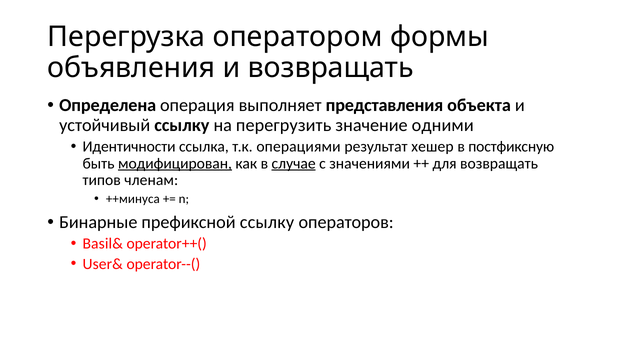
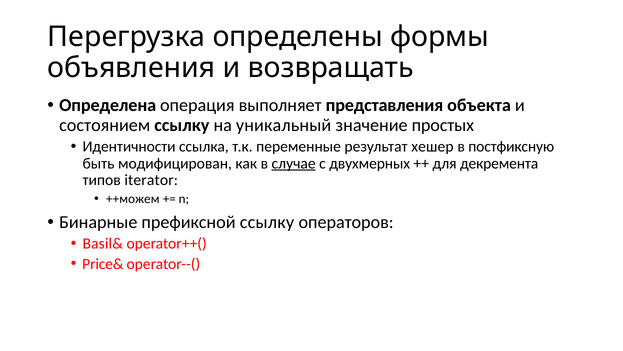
оператором: оператором -> определены (298, 37)
устойчивый: устойчивый -> состоянием (105, 125)
перегрузить: перегрузить -> уникальный (284, 125)
одними: одними -> простых (443, 125)
операциями: операциями -> переменные (299, 146)
модифицирован underline: present -> none (175, 163)
значениями: значениями -> двухмерных (370, 163)
для возвращать: возвращать -> декремента (499, 163)
членам: членам -> iterator (151, 180)
++минуса: ++минуса -> ++можем (133, 199)
User&: User& -> Price& (103, 263)
